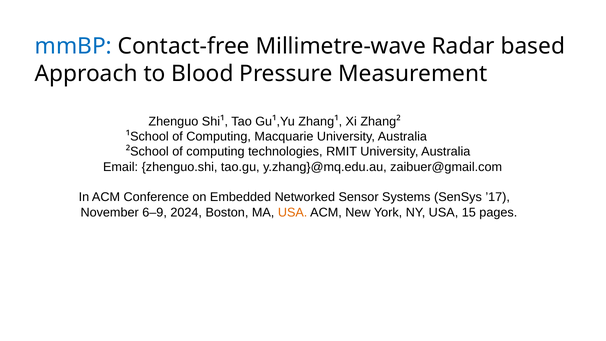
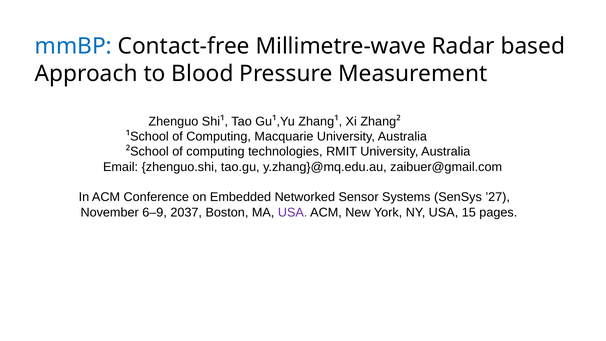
’17: ’17 -> ’27 (498, 197)
2024: 2024 -> 2037 (186, 212)
USA colour: orange -> purple (293, 212)
